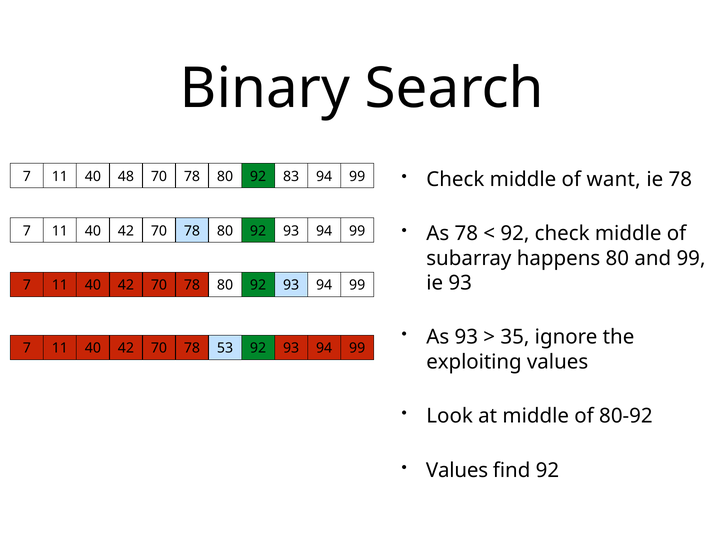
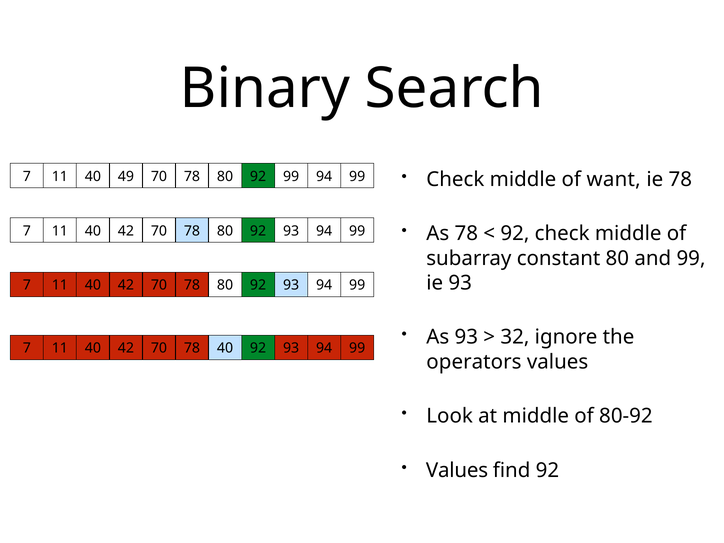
48: 48 -> 49 (126, 176)
92 83: 83 -> 99 (291, 176)
happens: happens -> constant (559, 258)
35: 35 -> 32 (515, 337)
78 53: 53 -> 40 (225, 348)
exploiting: exploiting -> operators (474, 362)
